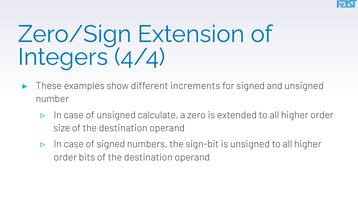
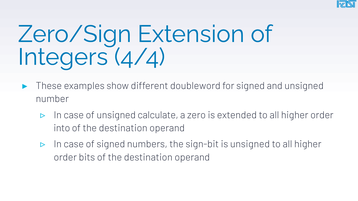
increments: increments -> doubleword (195, 86)
size: size -> into (62, 128)
